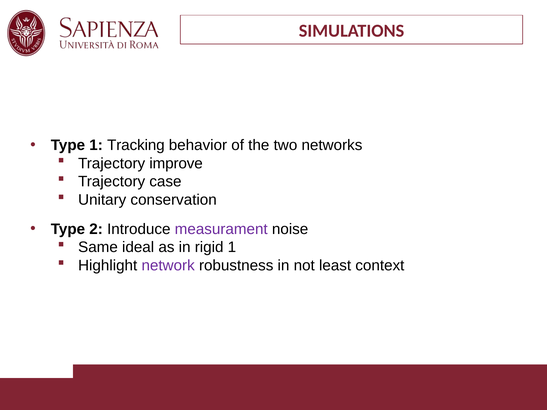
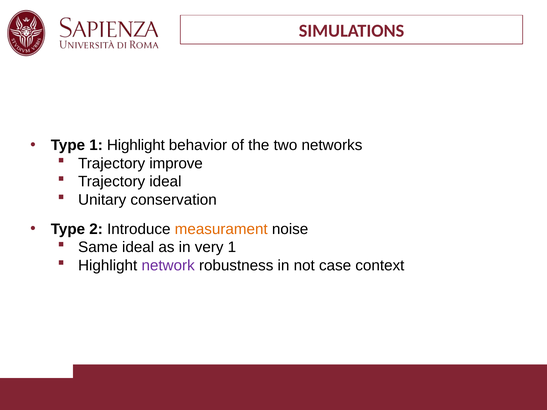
1 Tracking: Tracking -> Highlight (136, 145)
Trajectory case: case -> ideal (165, 182)
measurament colour: purple -> orange (221, 229)
rigid: rigid -> very (209, 247)
least: least -> case (335, 266)
